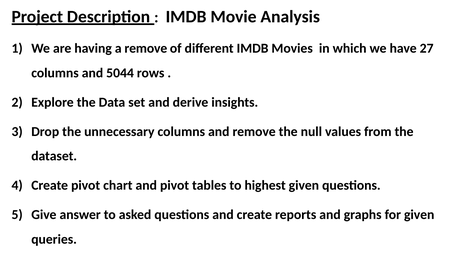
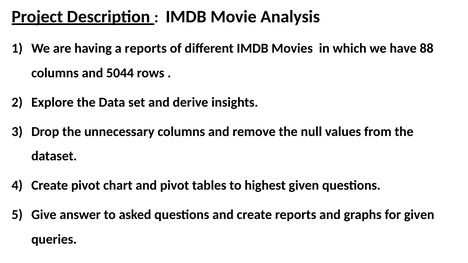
a remove: remove -> reports (146, 48)
27: 27 -> 88 (427, 48)
